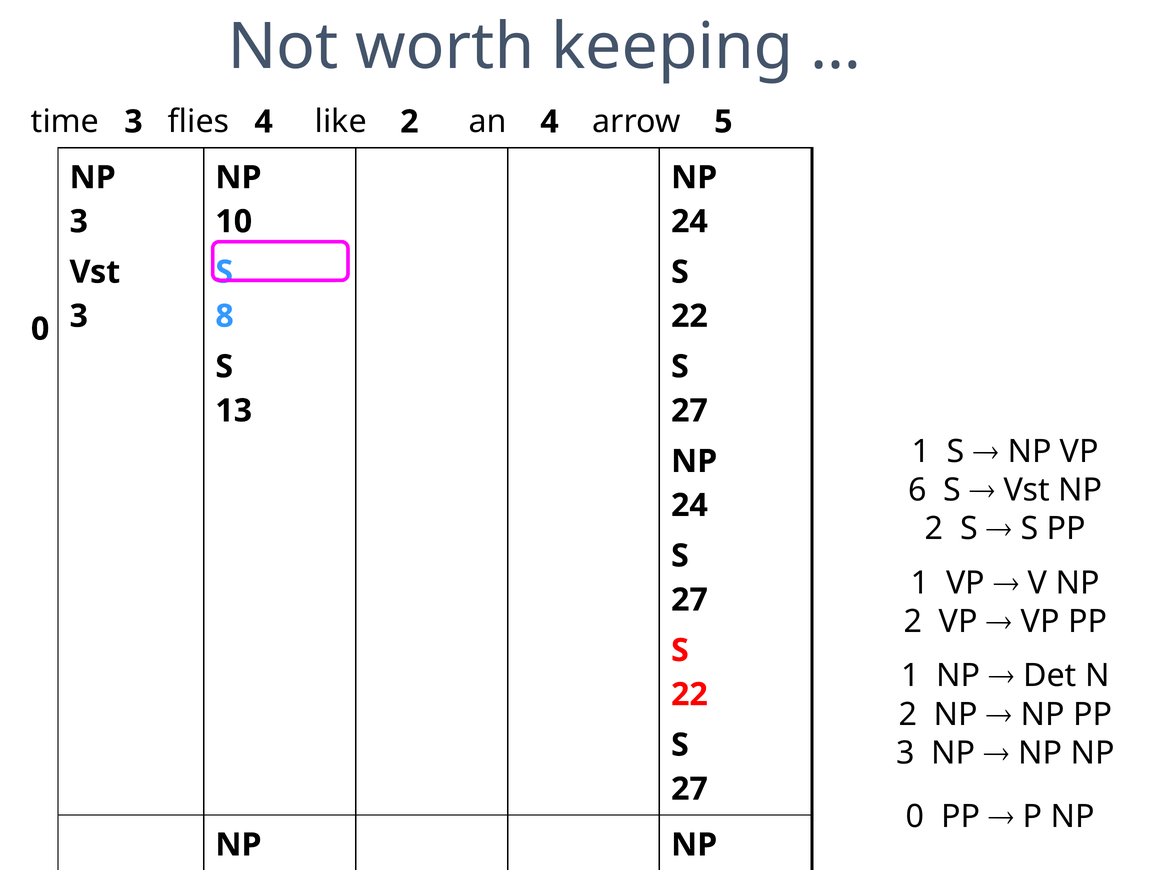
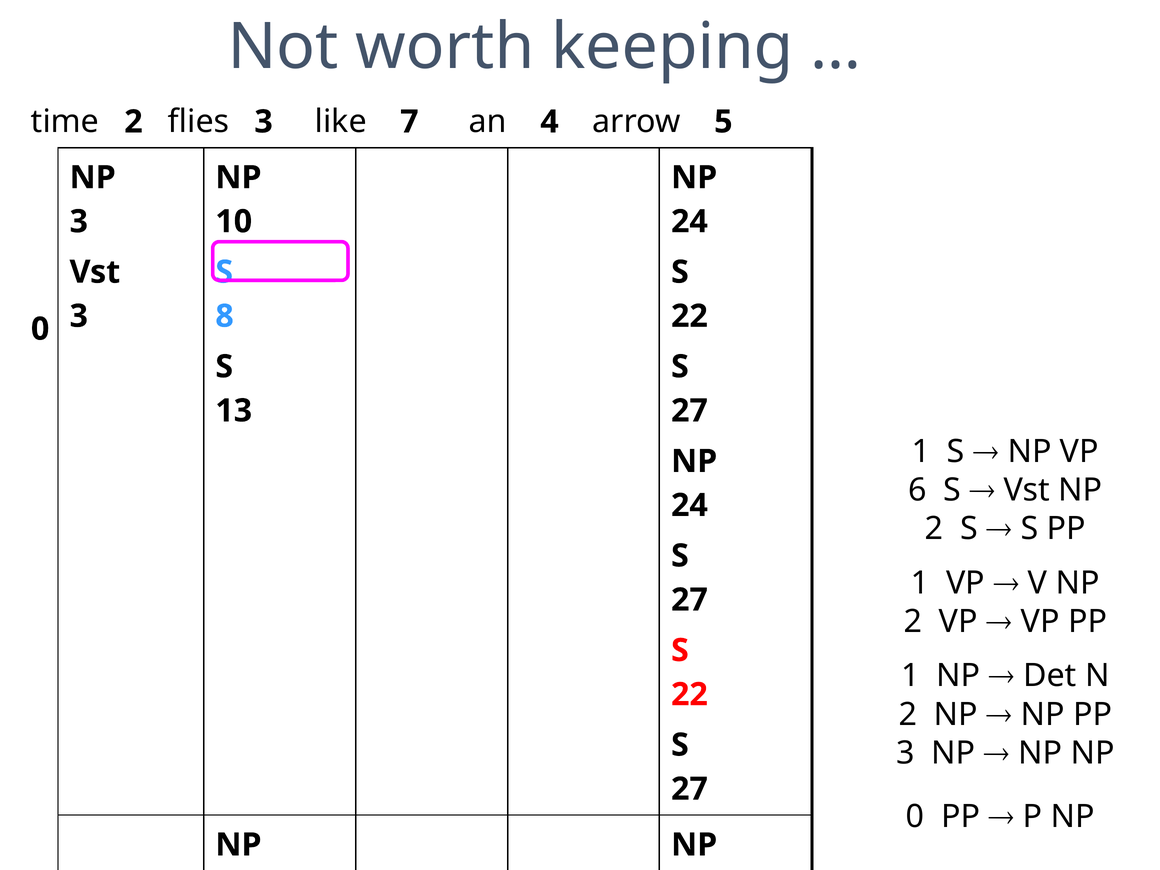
time 3: 3 -> 2 (133, 122)
flies 4: 4 -> 3 (264, 122)
like 2: 2 -> 7 (409, 122)
